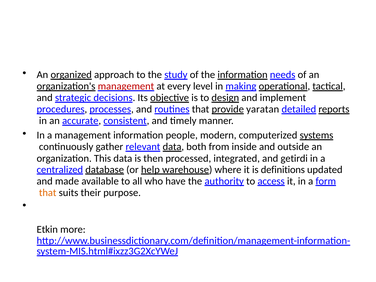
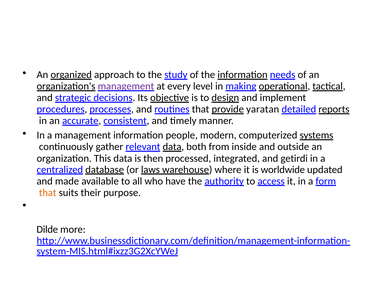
management colour: red -> purple (126, 86)
help: help -> laws (150, 170)
definitions: definitions -> worldwide (283, 170)
Etkin: Etkin -> Dilde (47, 229)
